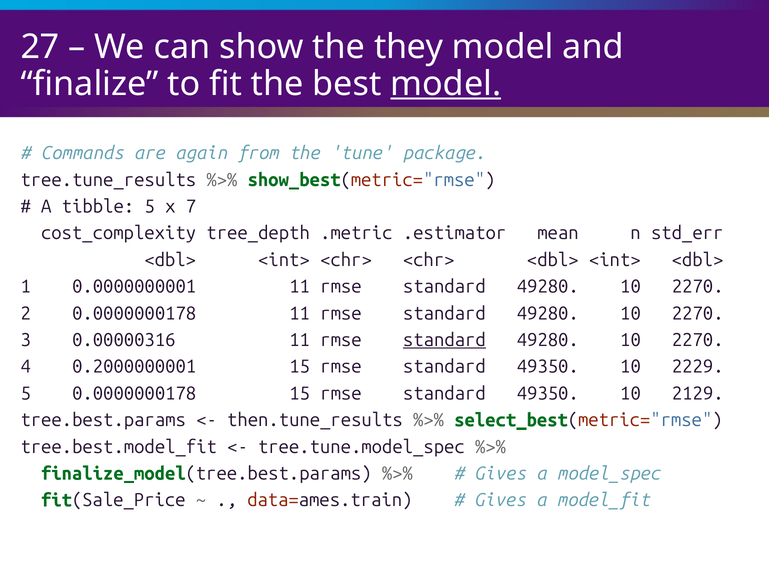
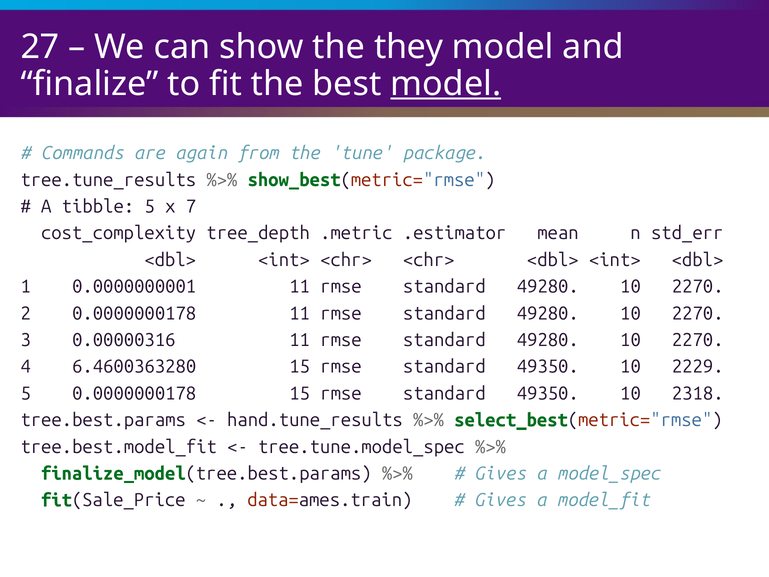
standard underline: present -> none (444, 340)
0.2000000001: 0.2000000001 -> 6.4600363280 (134, 367)
2129: 2129 -> 2318 (698, 393)
then.tune_results: then.tune_results -> hand.tune_results (315, 420)
